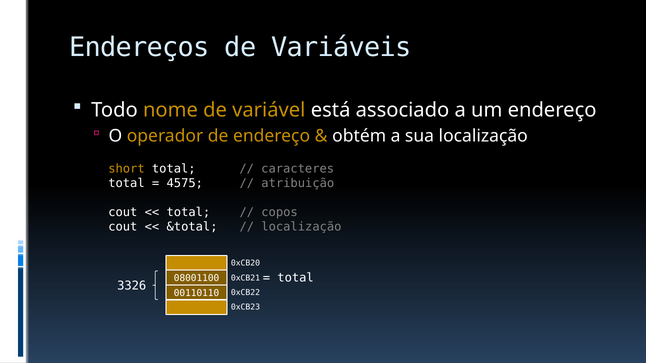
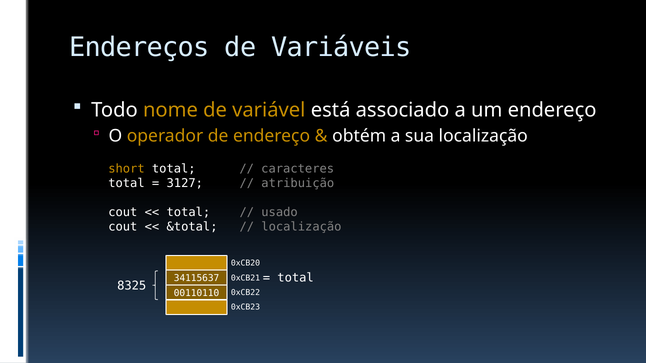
4575: 4575 -> 3127 (185, 183)
copos: copos -> usado (280, 212)
08001100: 08001100 -> 34115637 (197, 279)
3326: 3326 -> 8325 (132, 286)
